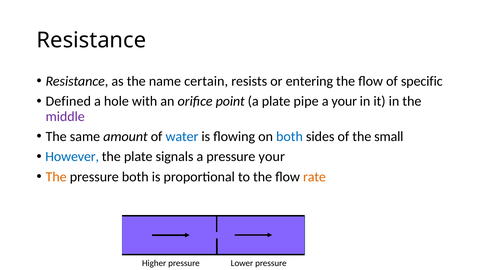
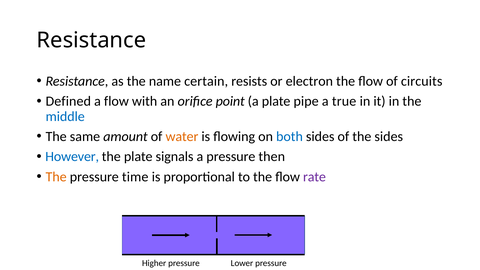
entering: entering -> electron (309, 81)
specific: specific -> circuits (422, 81)
a hole: hole -> flow (116, 101)
a your: your -> true (344, 101)
middle colour: purple -> blue (65, 116)
water colour: blue -> orange (182, 137)
the small: small -> sides (389, 137)
pressure your: your -> then (272, 157)
pressure both: both -> time (135, 177)
rate colour: orange -> purple (314, 177)
